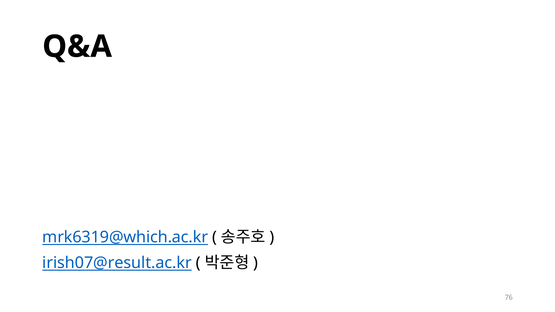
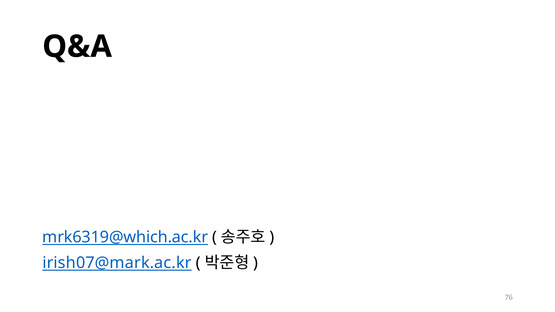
irish07@result.ac.kr: irish07@result.ac.kr -> irish07@mark.ac.kr (117, 263)
